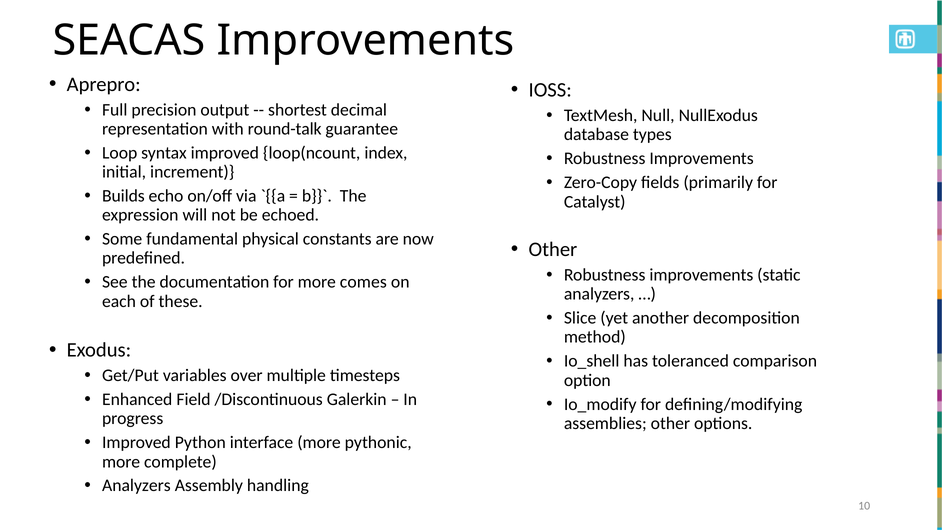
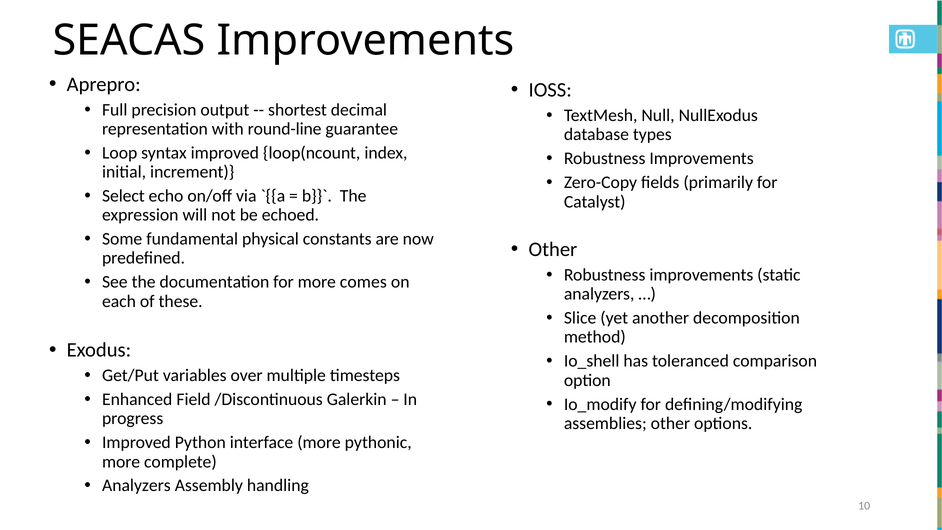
round-talk: round-talk -> round-line (285, 129)
Builds: Builds -> Select (123, 196)
